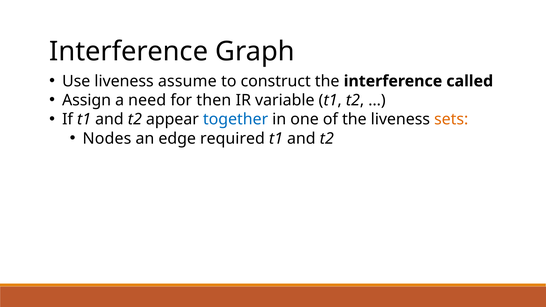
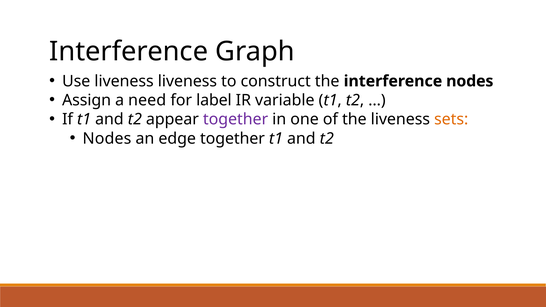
liveness assume: assume -> liveness (187, 81)
interference called: called -> nodes (470, 81)
then: then -> label (214, 100)
together colour: blue -> purple (236, 119)
edge required: required -> together (232, 139)
